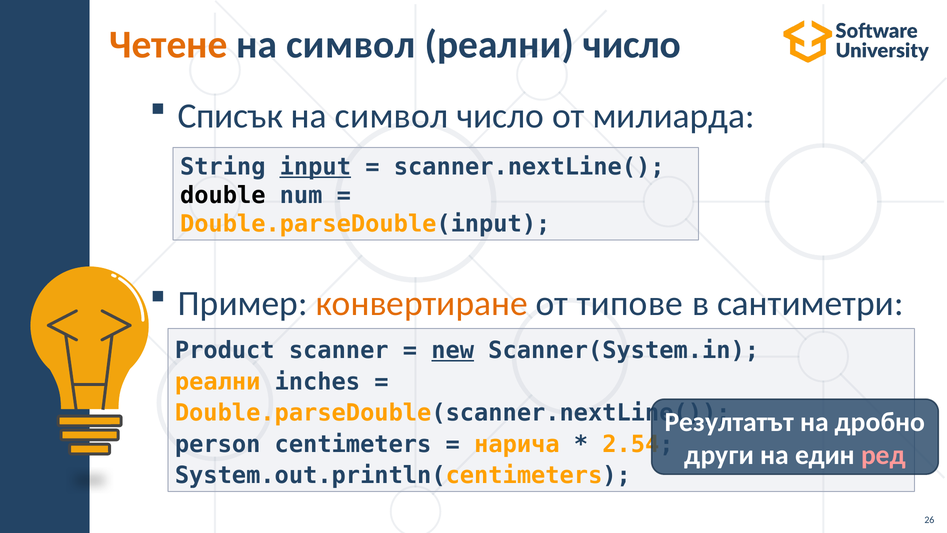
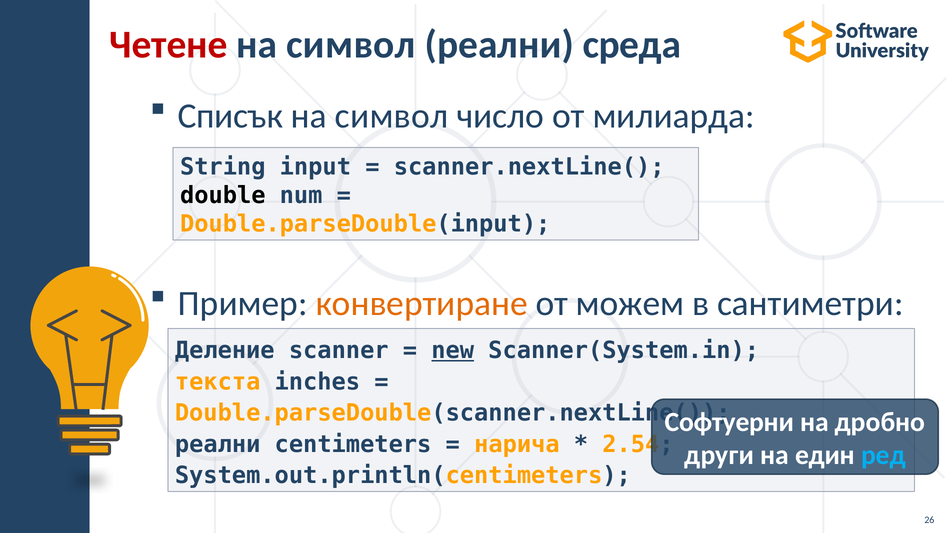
Четене colour: orange -> red (168, 45)
реални число: число -> среда (632, 45)
input underline: present -> none (315, 167)
типове: типове -> можем (630, 303)
Product: Product -> Деление (225, 350)
реални: реални -> текста (218, 382)
Резултатът: Резултатът -> Софтуерни (729, 422)
person: person -> реални (218, 444)
ред colour: pink -> light blue (884, 455)
